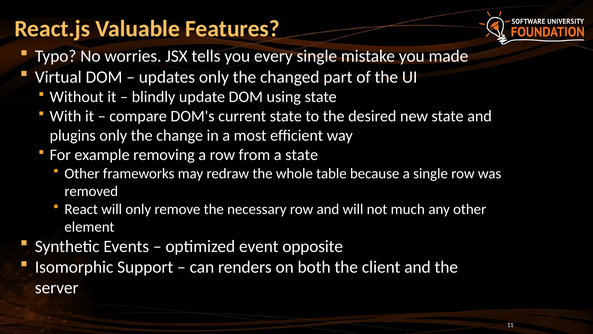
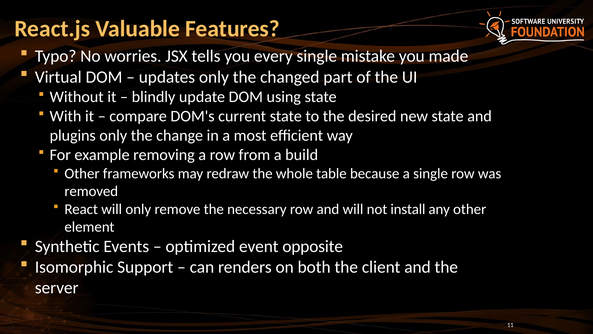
a state: state -> build (302, 155)
much: much -> install (408, 209)
